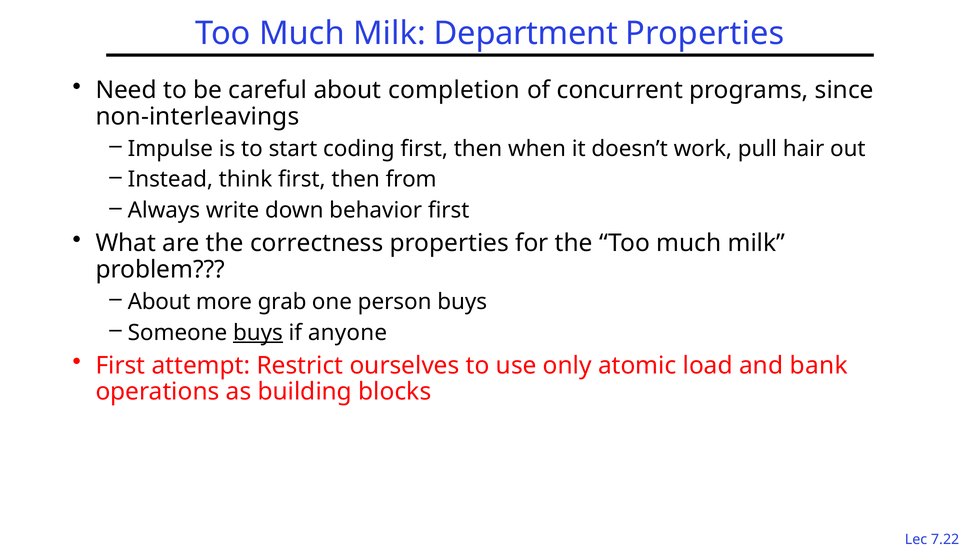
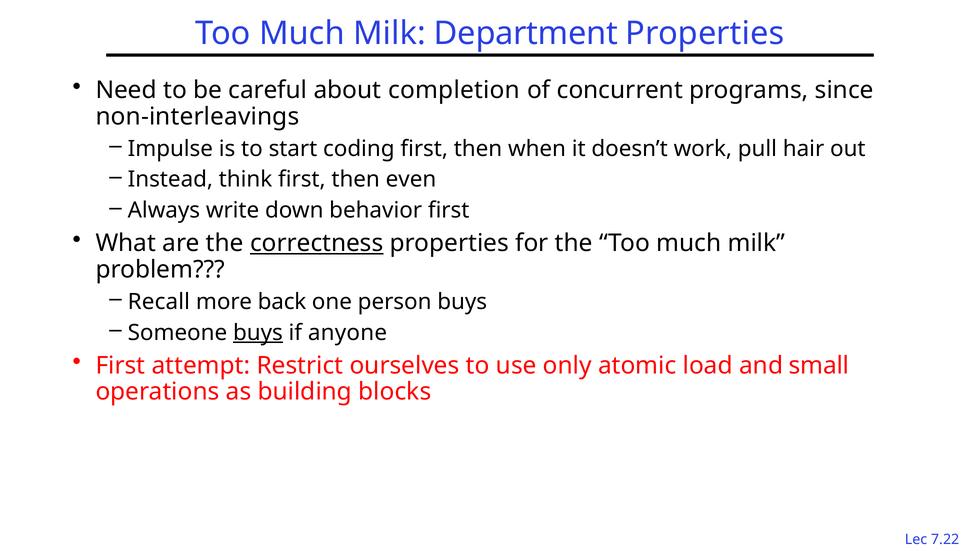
from: from -> even (411, 180)
correctness underline: none -> present (317, 243)
About: About -> Recall (159, 302)
grab: grab -> back (282, 302)
bank: bank -> small (819, 366)
